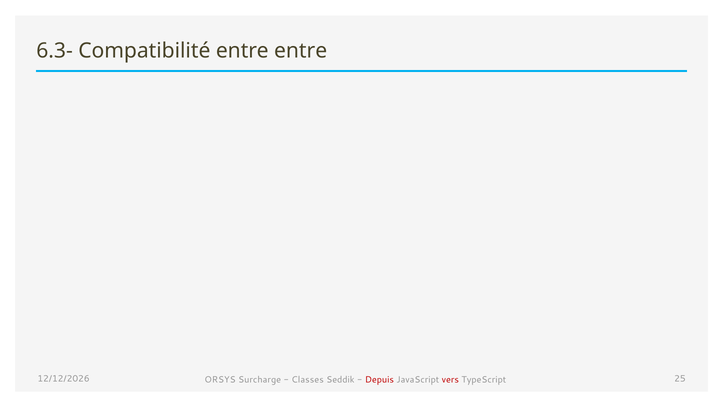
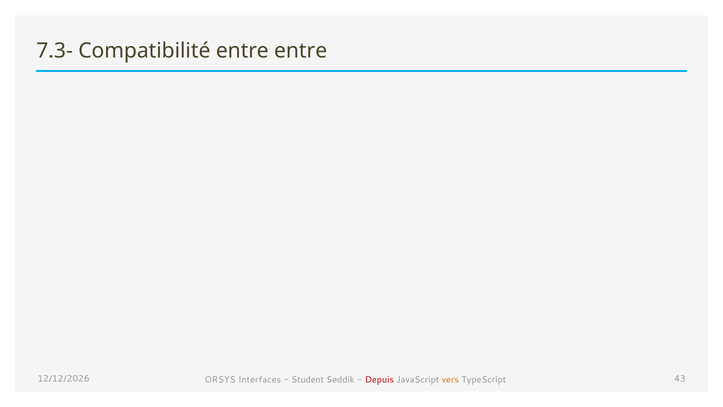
6.3-: 6.3- -> 7.3- (55, 51)
Surcharge: Surcharge -> Interfaces (260, 379)
Classes: Classes -> Student (308, 379)
vers colour: red -> orange (450, 379)
25: 25 -> 43 (680, 378)
